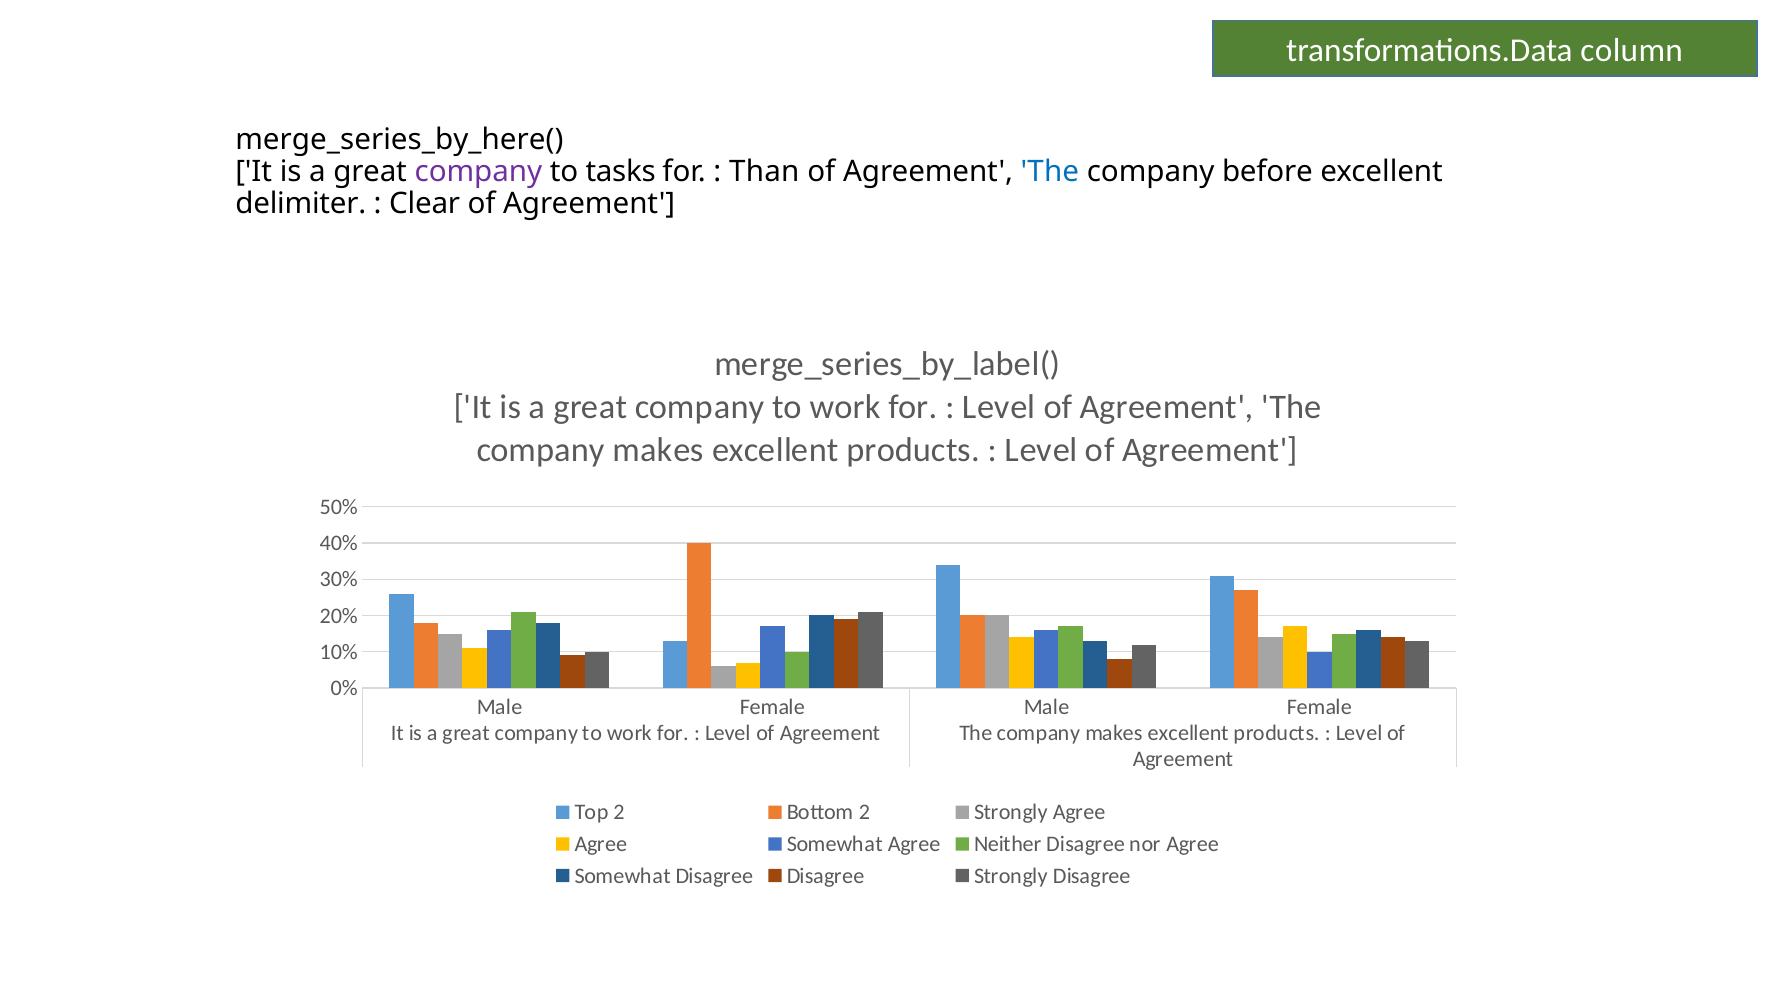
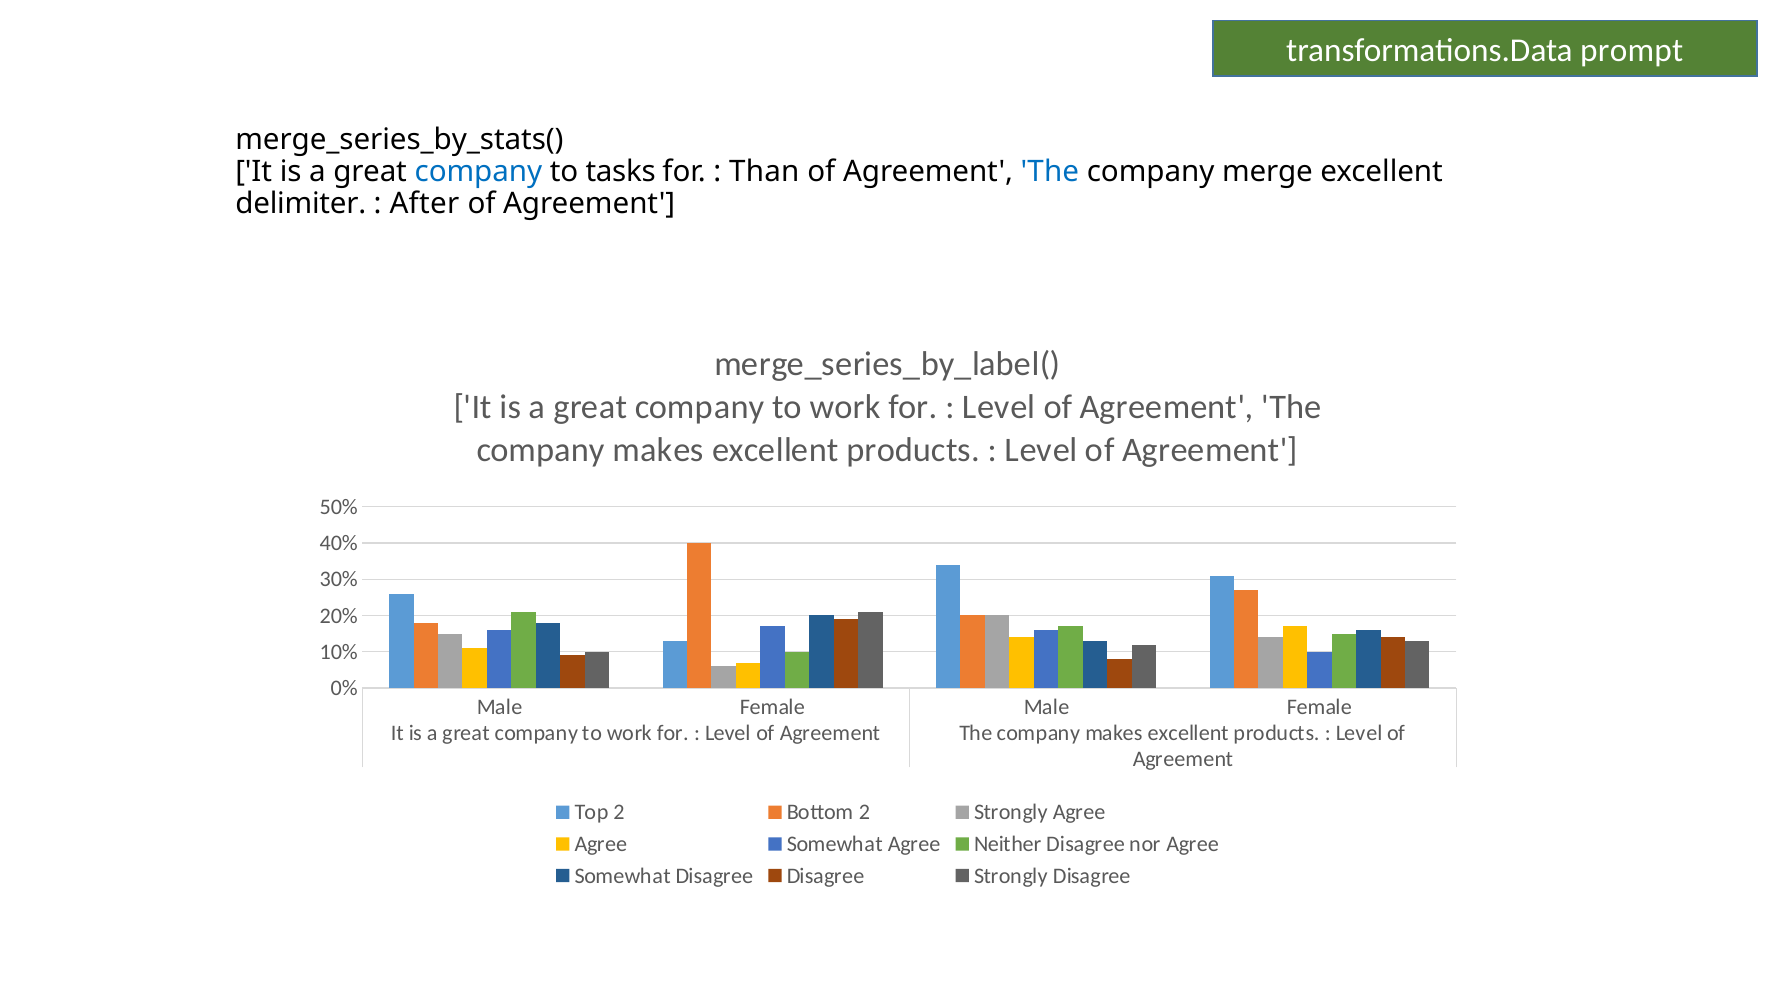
column: column -> prompt (1632, 51)
merge_series_by_here(: merge_series_by_here( -> merge_series_by_stats( (399, 140)
company colour: purple -> blue (478, 172)
before: before -> merge (1267, 172)
Clear: Clear -> After (424, 204)
